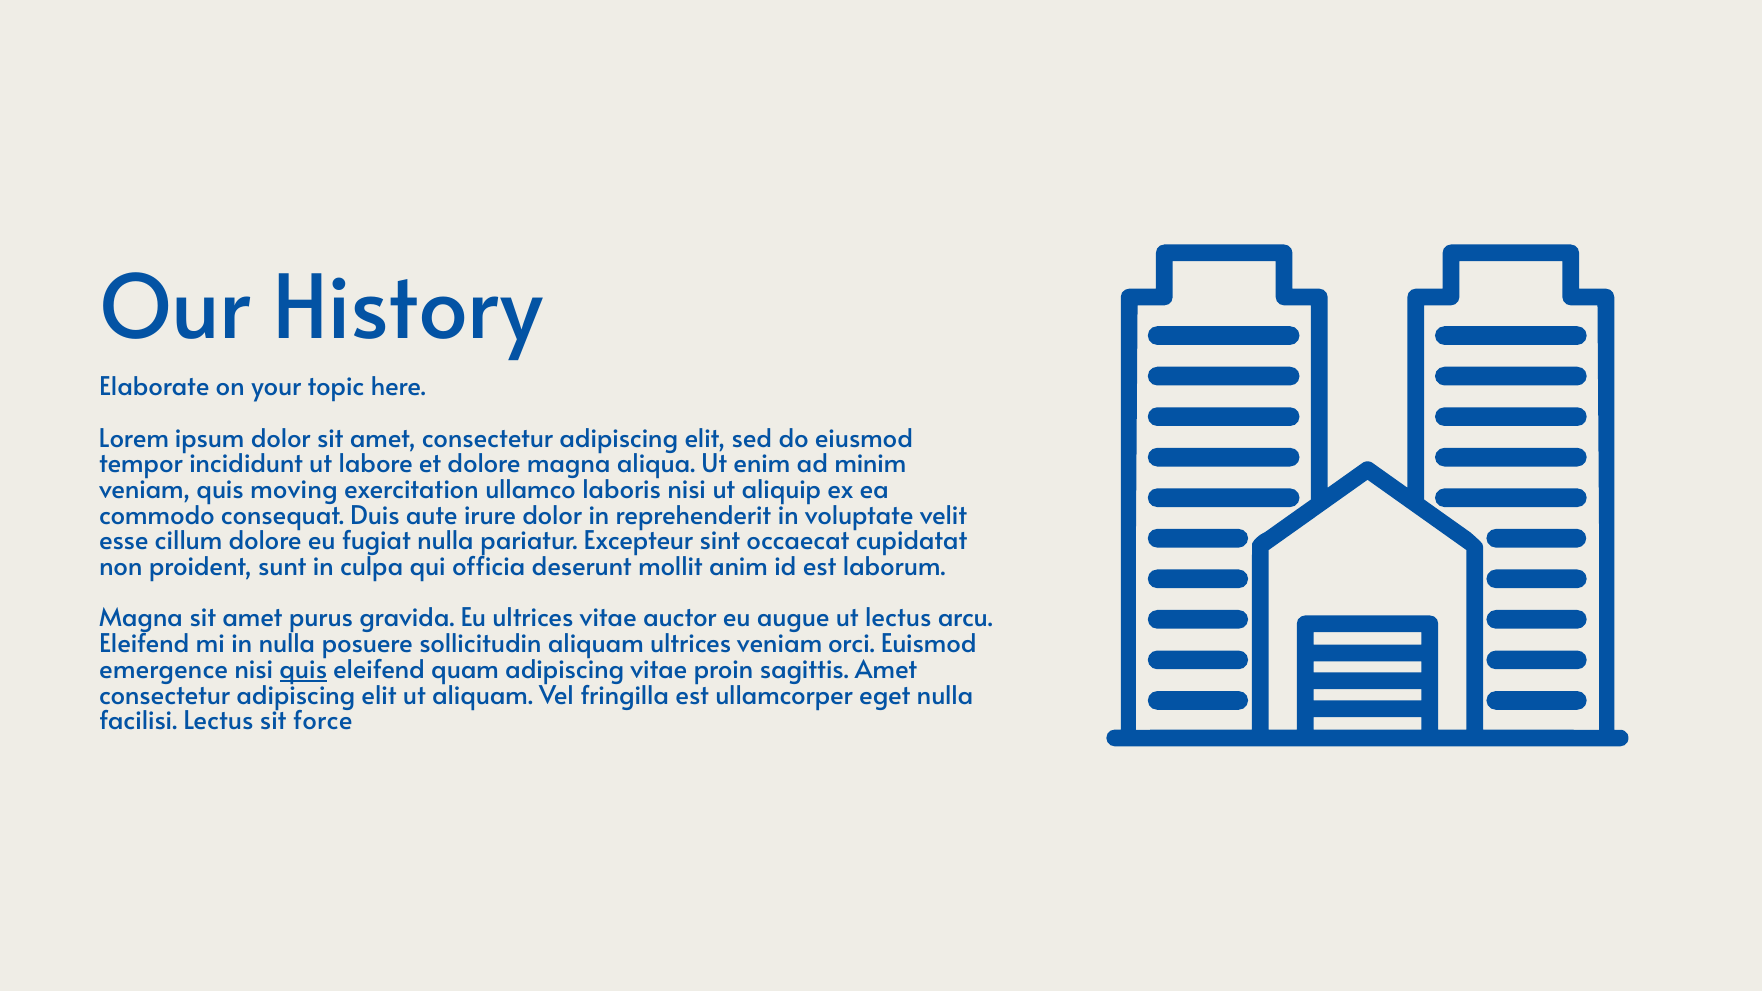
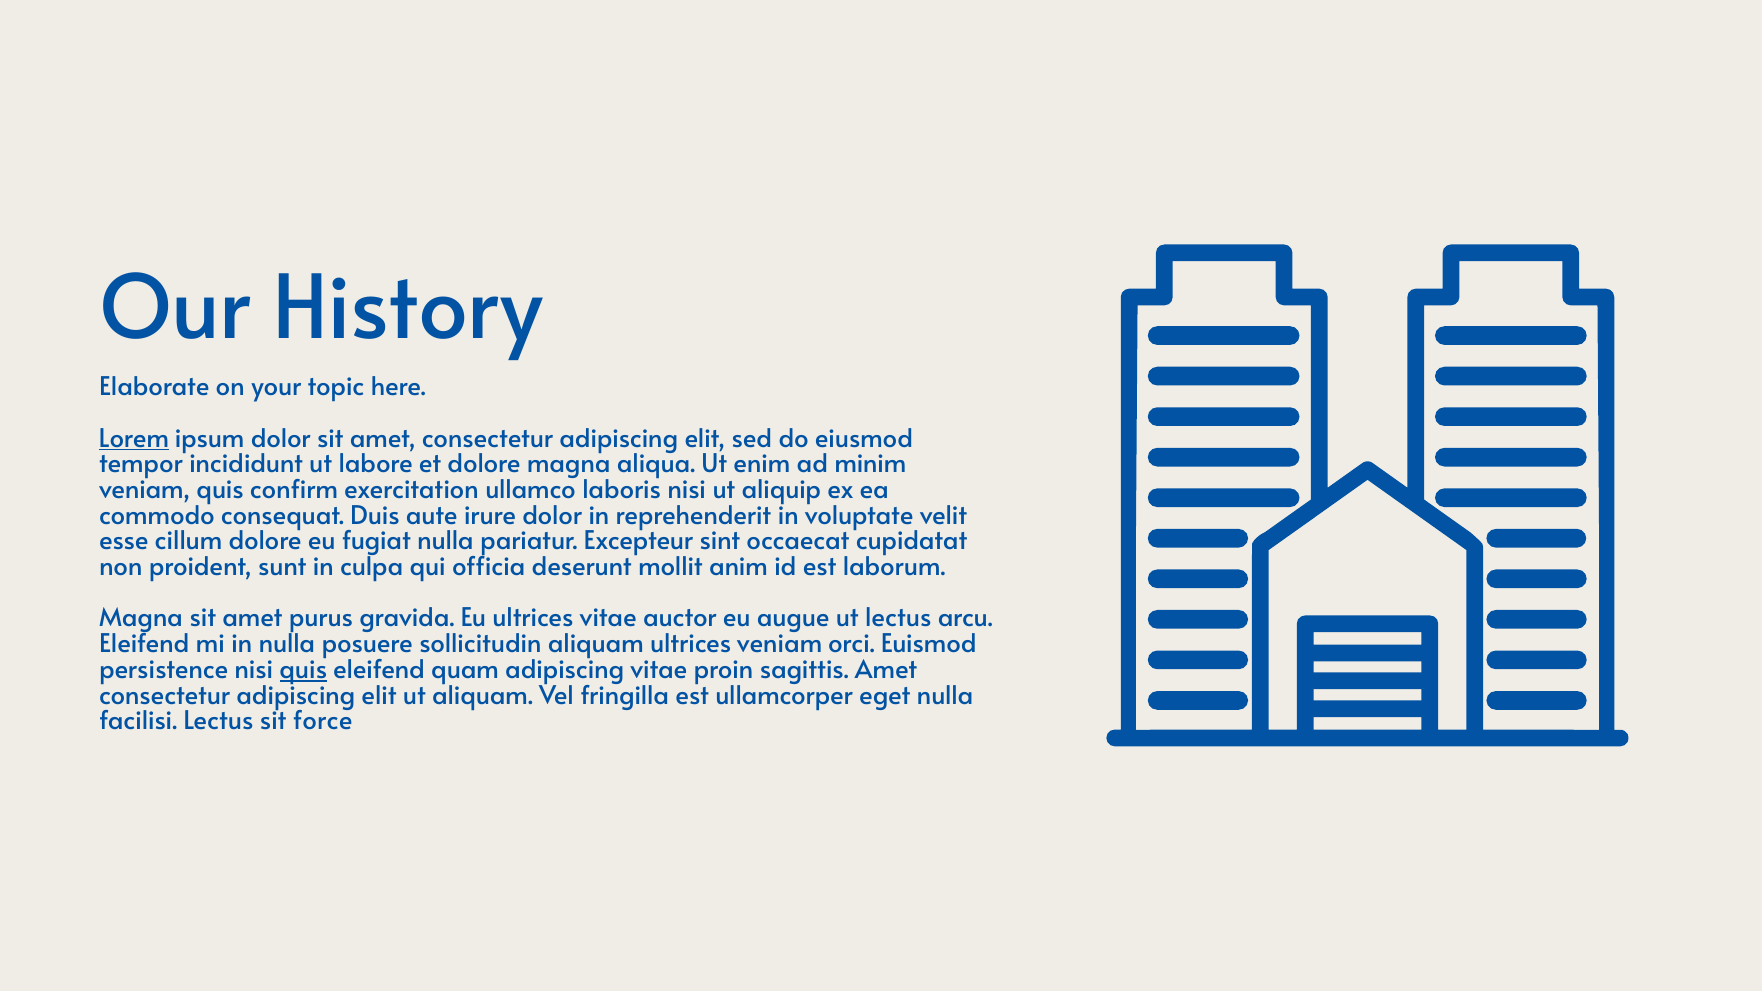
Lorem underline: none -> present (134, 439)
moving: moving -> confirm (294, 490)
emergence: emergence -> persistence (164, 670)
